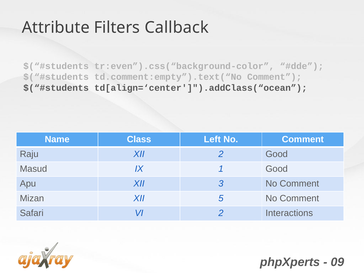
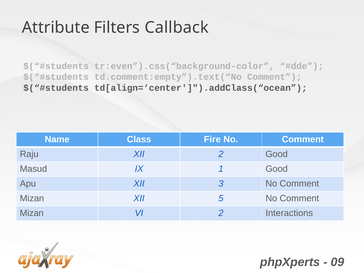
Left: Left -> Fire (212, 139)
Safari: Safari -> Mizan (32, 213)
